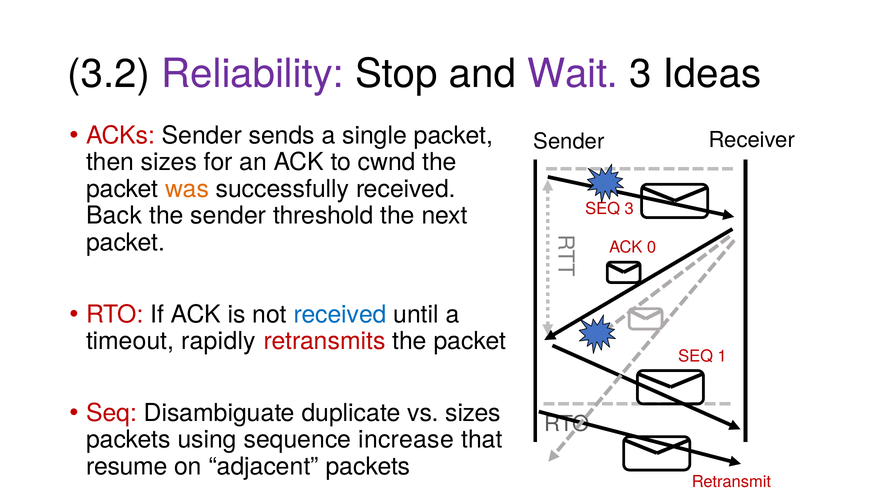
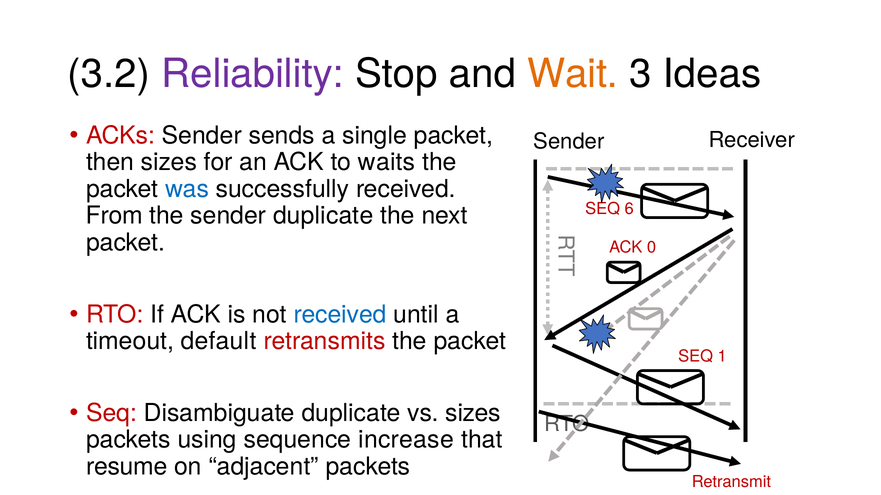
Wait colour: purple -> orange (573, 74)
cwnd: cwnd -> waits (387, 162)
was colour: orange -> blue (187, 189)
SEQ 3: 3 -> 6 (629, 209)
Back: Back -> From (114, 216)
sender threshold: threshold -> duplicate (323, 216)
rapidly: rapidly -> default (219, 341)
